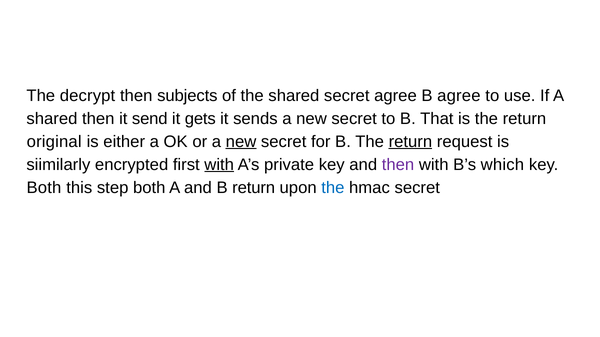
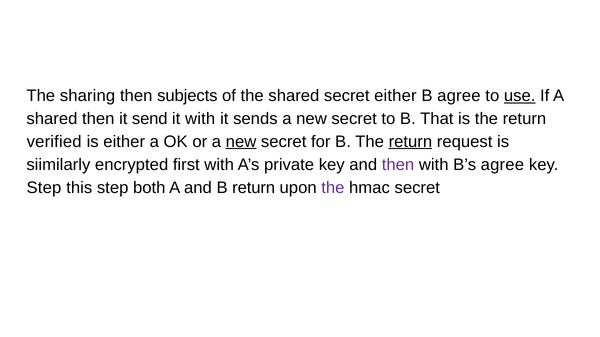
decrypt: decrypt -> sharing (88, 96)
secret agree: agree -> either (395, 96)
use underline: none -> present (520, 96)
it gets: gets -> with (200, 119)
original: original -> verified (54, 142)
with underline: present -> none (219, 165)
B’s which: which -> agree (502, 165)
Both: Both -> Step (44, 188)
the colour: blue -> purple (333, 188)
